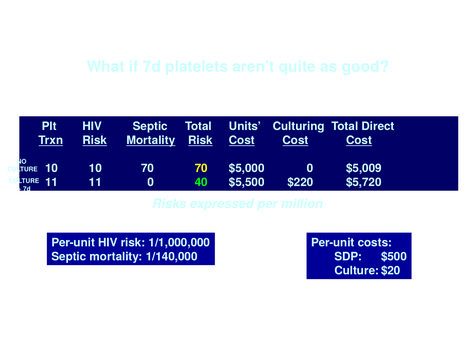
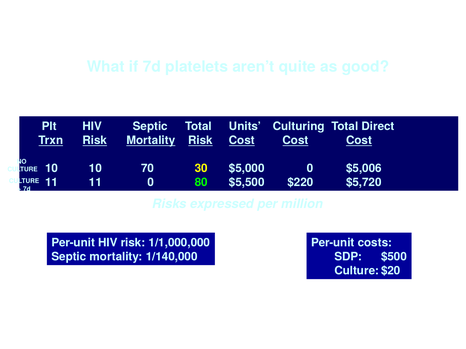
70 70: 70 -> 30 (201, 169)
$5,009: $5,009 -> $5,006 (364, 169)
40: 40 -> 80 (201, 183)
